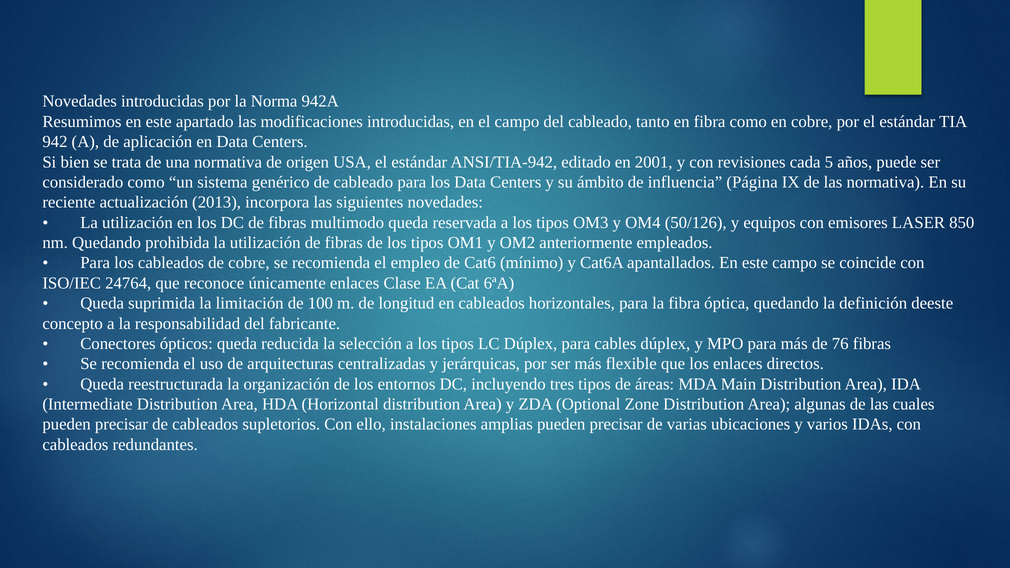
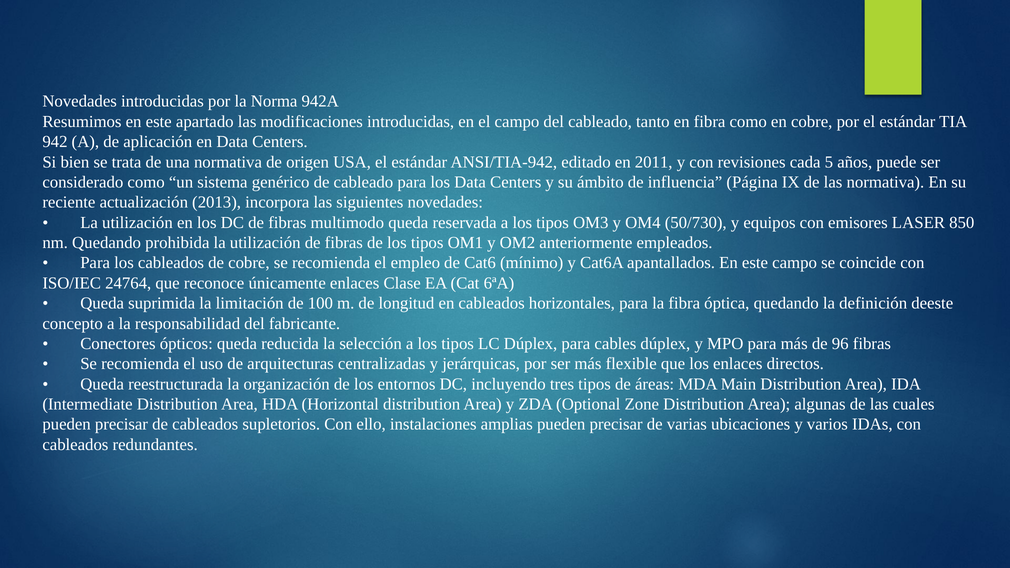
2001: 2001 -> 2011 (654, 162)
50/126: 50/126 -> 50/730 (696, 223)
76: 76 -> 96 (840, 344)
